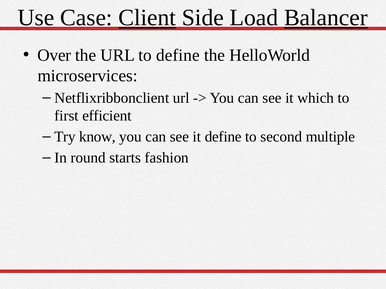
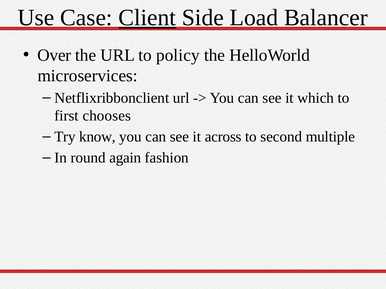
Balancer underline: present -> none (326, 18)
to define: define -> policy (178, 55)
efficient: efficient -> chooses (107, 116)
it define: define -> across (223, 137)
starts: starts -> again (125, 158)
